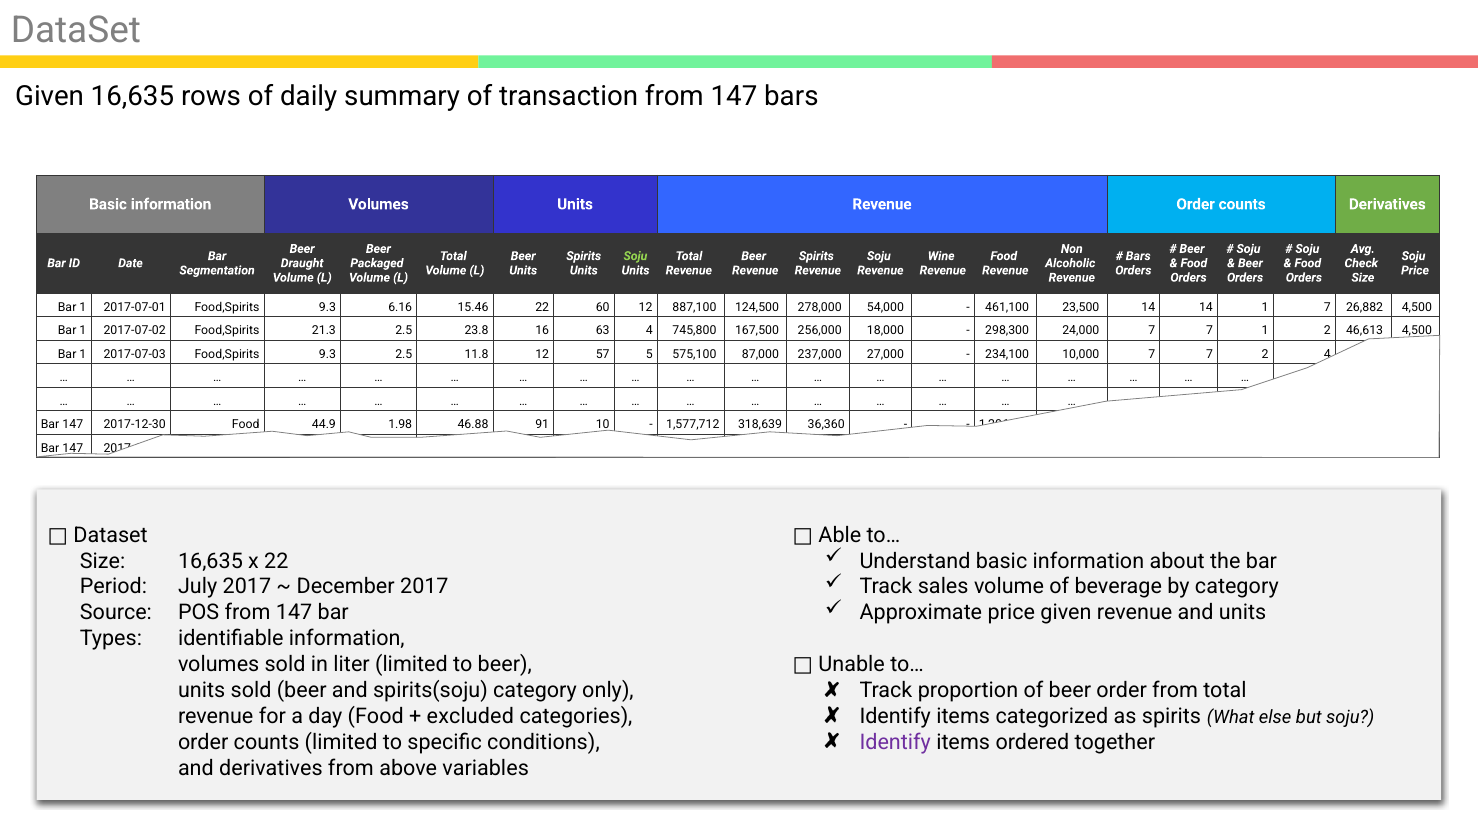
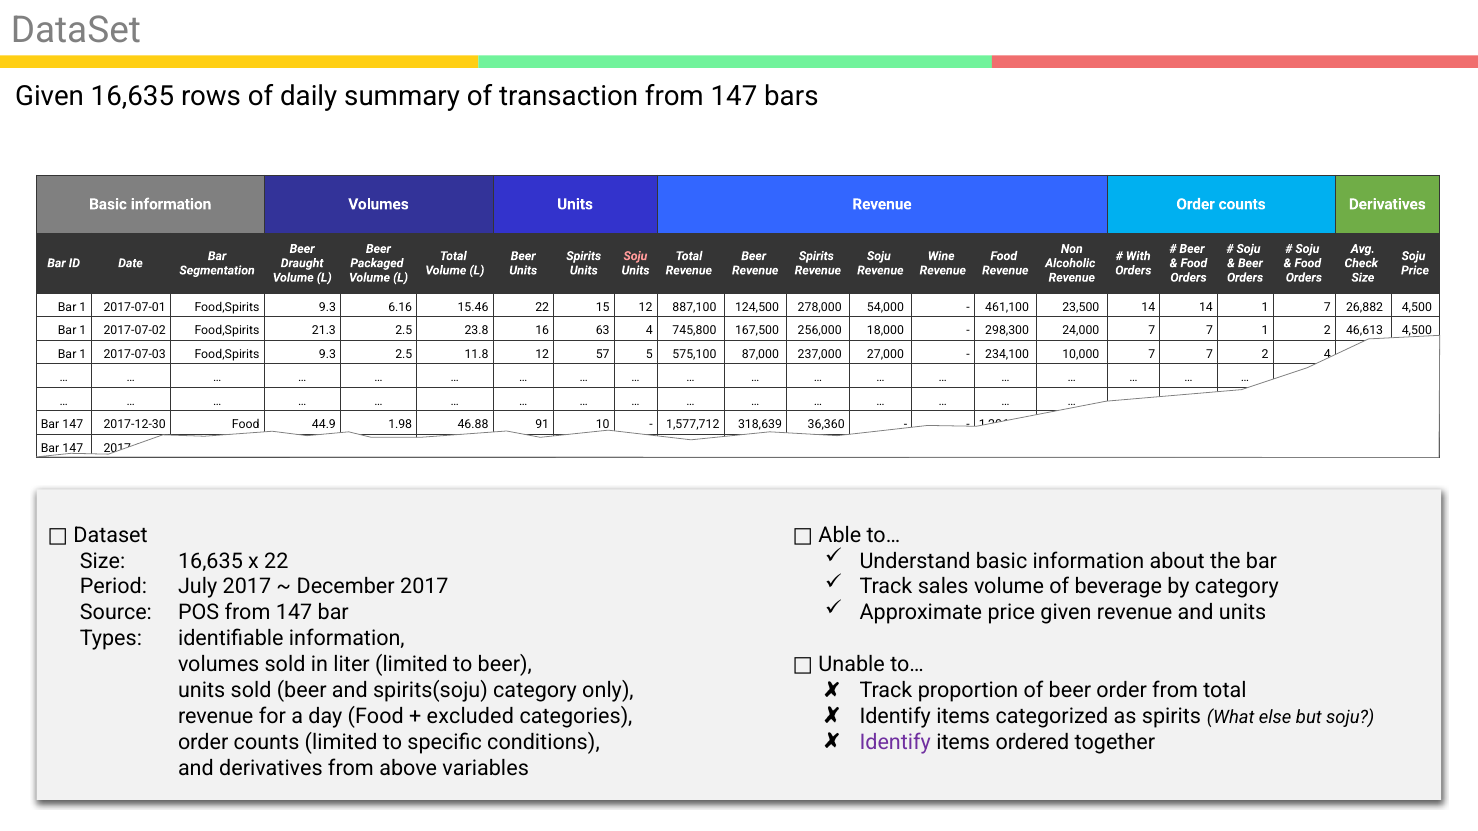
Soju colour: light green -> pink (635, 256)
Bars: Bars -> With (1138, 256)
60: 60 -> 15 (603, 307)
